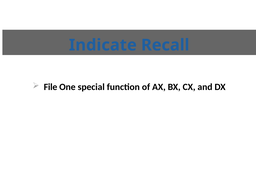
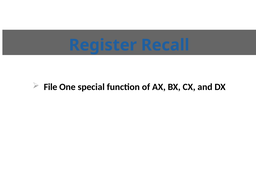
Indicate: Indicate -> Register (103, 45)
